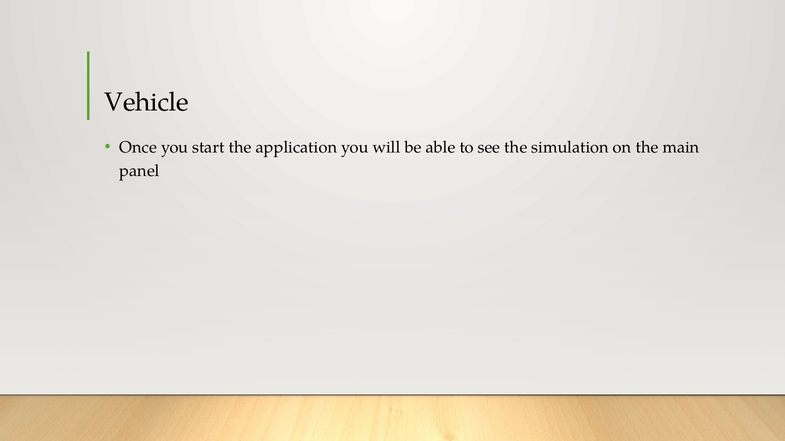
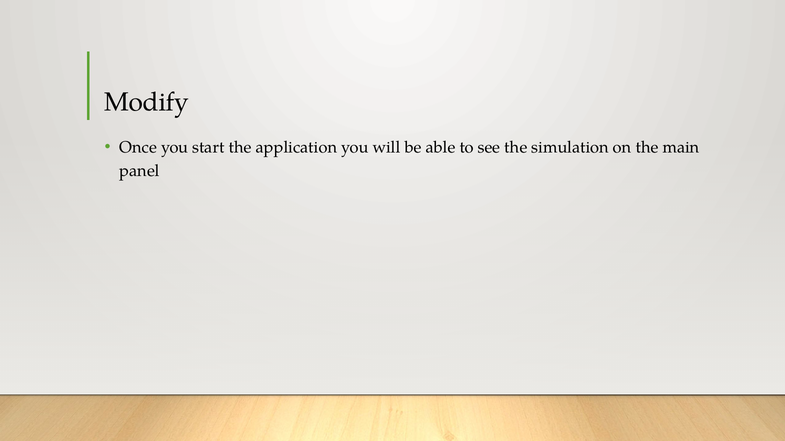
Vehicle: Vehicle -> Modify (147, 102)
